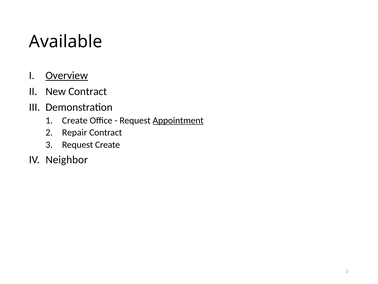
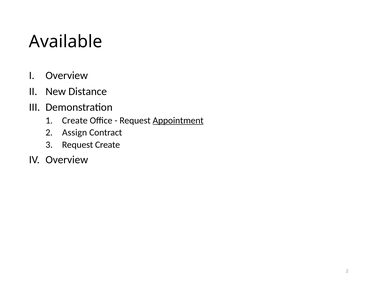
Overview underline: present -> none (67, 75)
New Contract: Contract -> Distance (88, 91)
Repair: Repair -> Assign (75, 132)
Neighbor: Neighbor -> Overview (67, 160)
